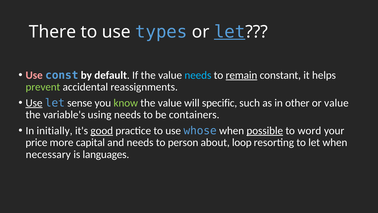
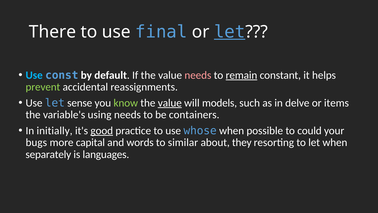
types: types -> final (161, 32)
Use colour: pink -> light blue (34, 75)
needs colour: light blue -> pink (198, 75)
Use underline: present -> none (34, 103)
value underline: none -> present (170, 103)
specific: specific -> models (220, 103)
other: other -> delve (297, 103)
or value: value -> items (336, 103)
possible underline: present -> none (265, 130)
word: word -> could (309, 130)
price: price -> bugs (36, 142)
and needs: needs -> words (140, 142)
person: person -> similar (183, 142)
loop: loop -> they (242, 142)
necessary: necessary -> separately (48, 154)
